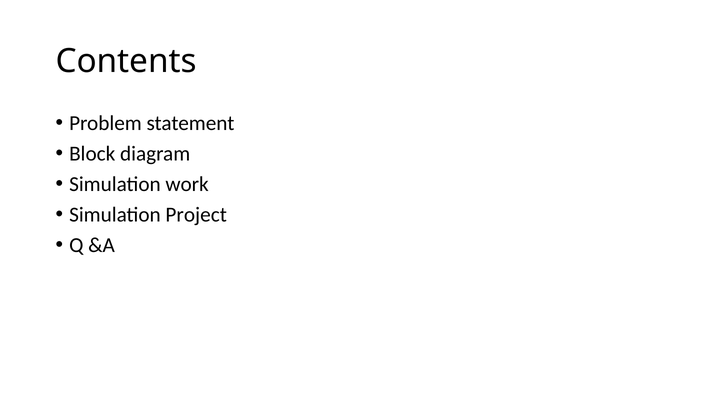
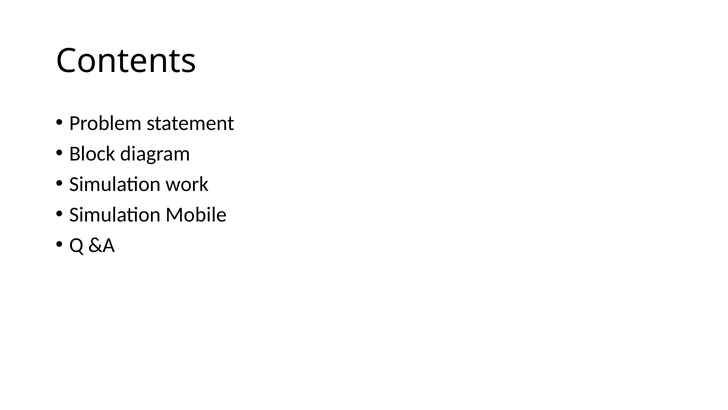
Project: Project -> Mobile (196, 214)
